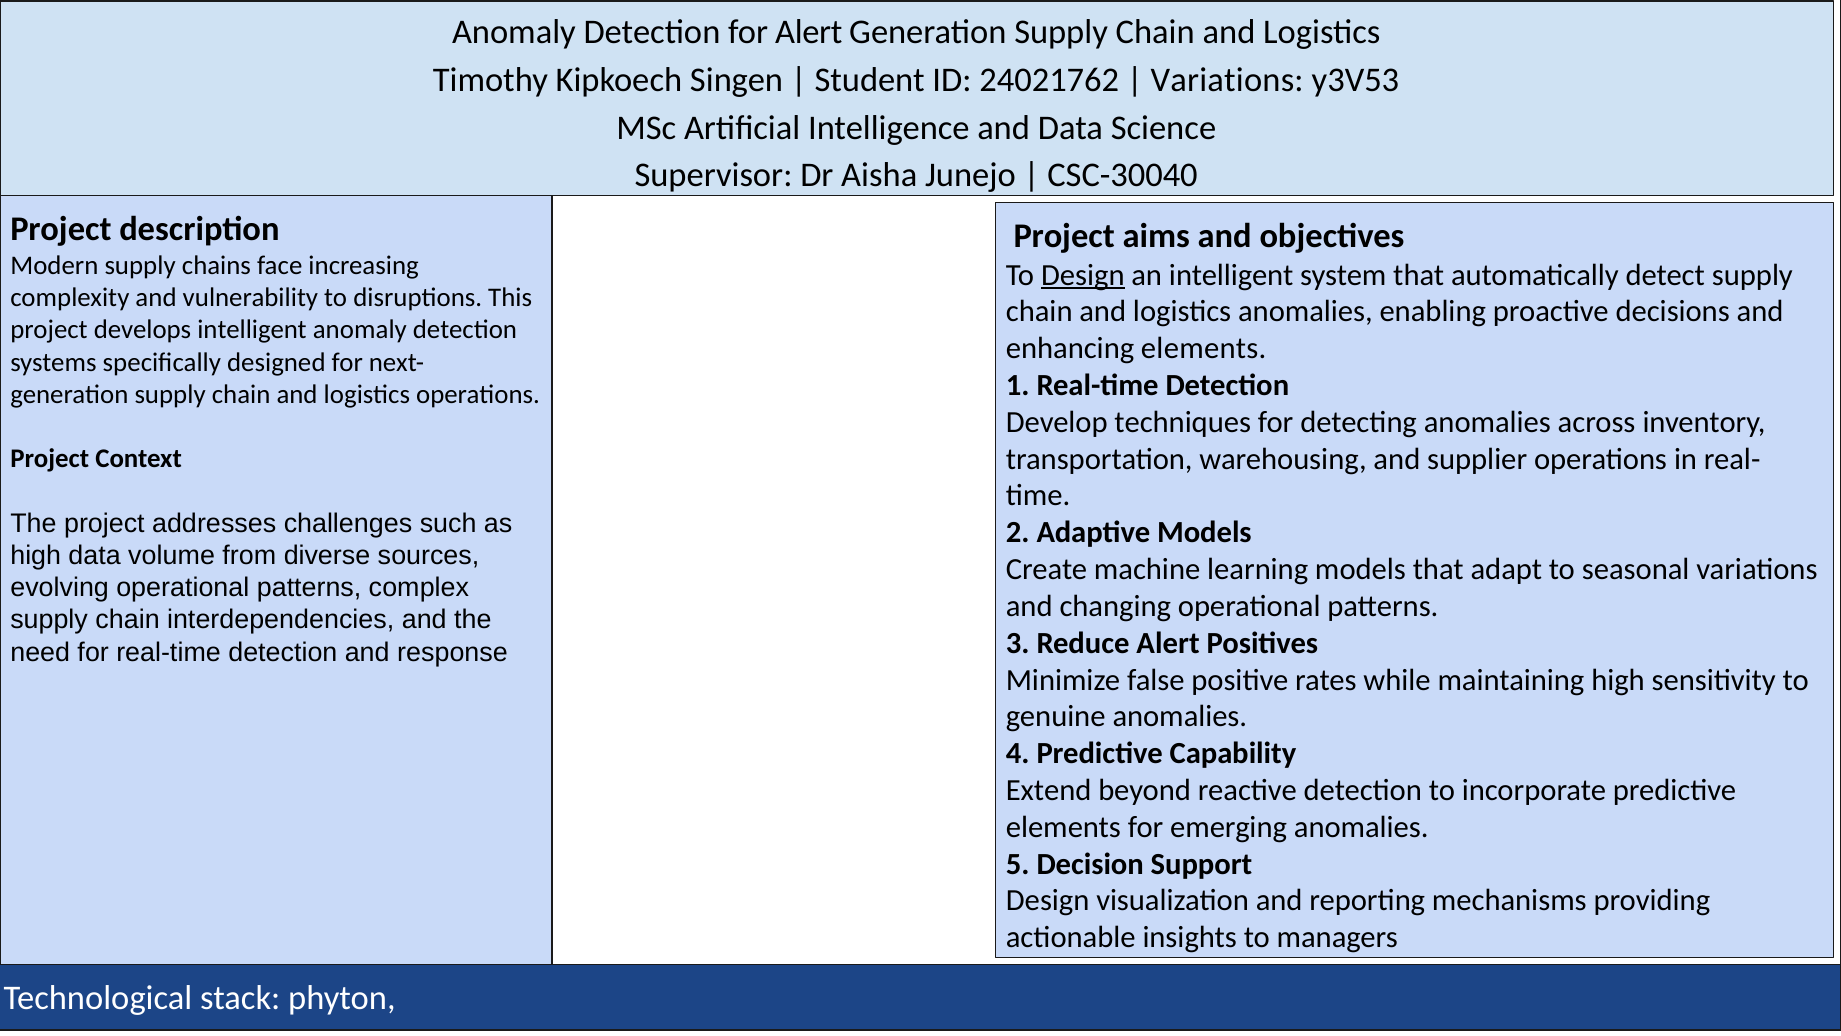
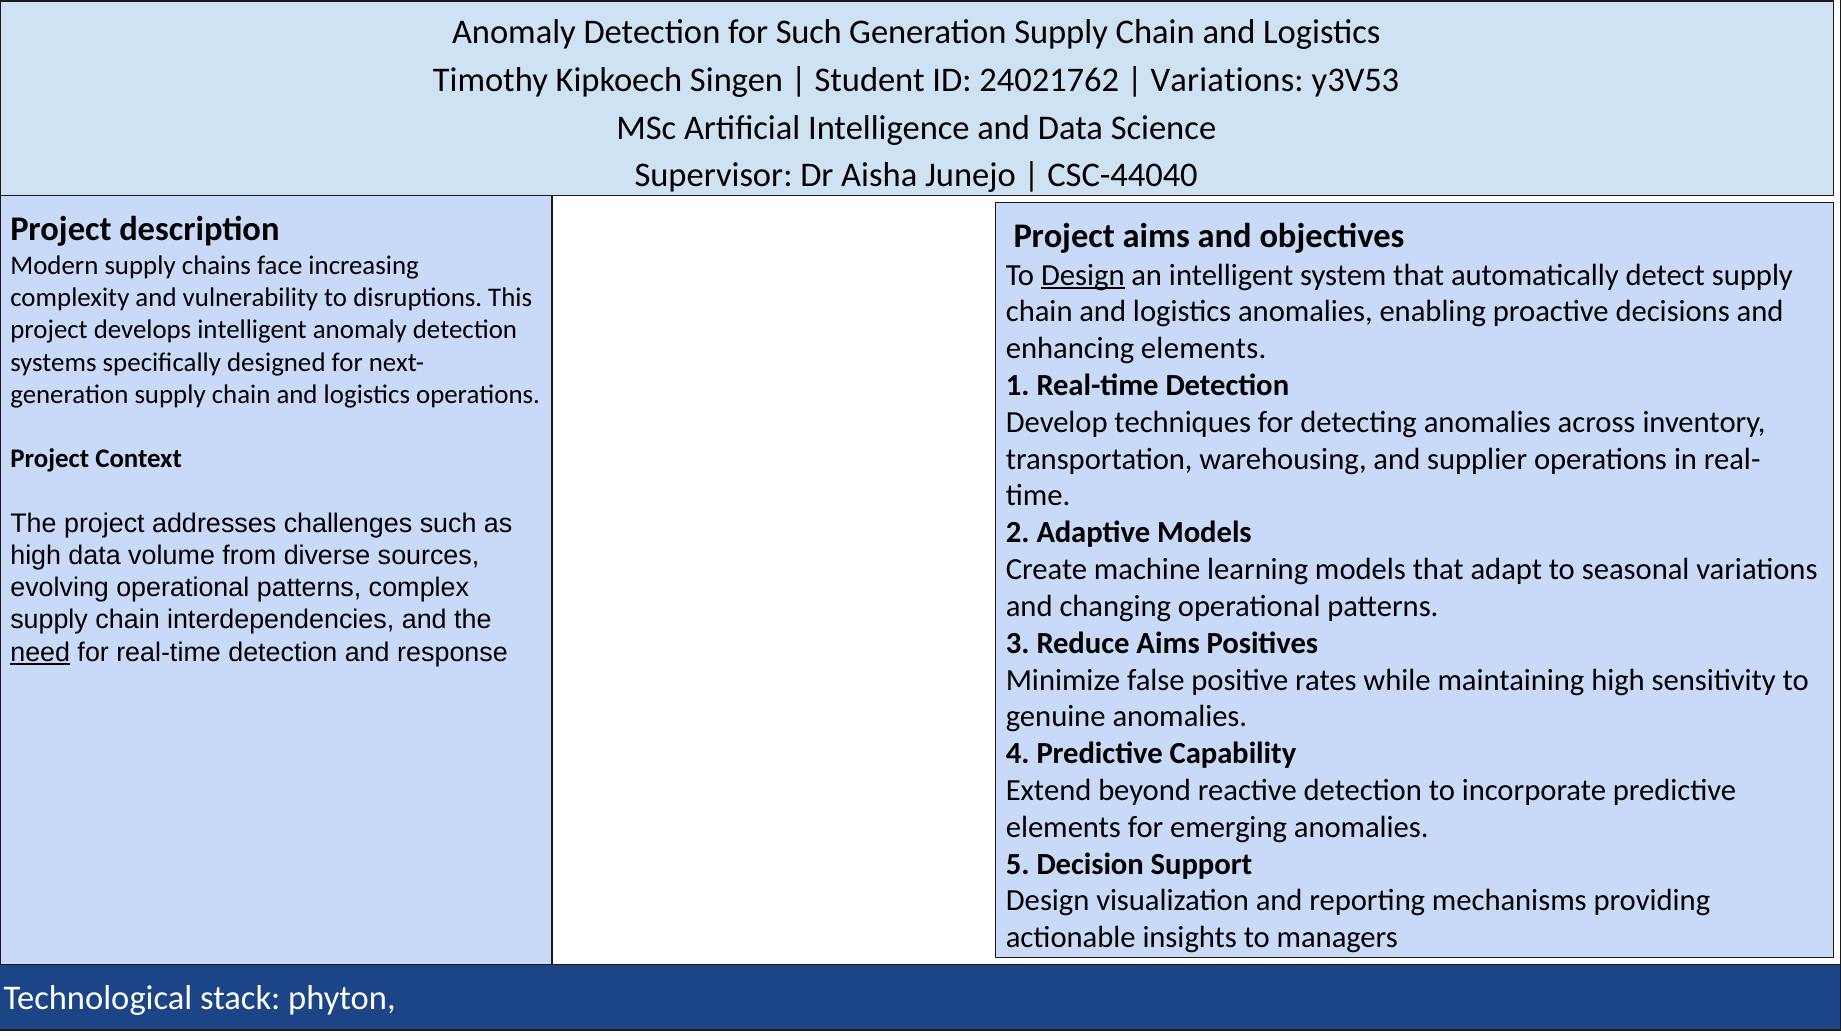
for Alert: Alert -> Such (809, 32)
CSC-30040: CSC-30040 -> CSC-44040 (1122, 175)
Reduce Alert: Alert -> Aims (1168, 643)
need underline: none -> present (40, 652)
